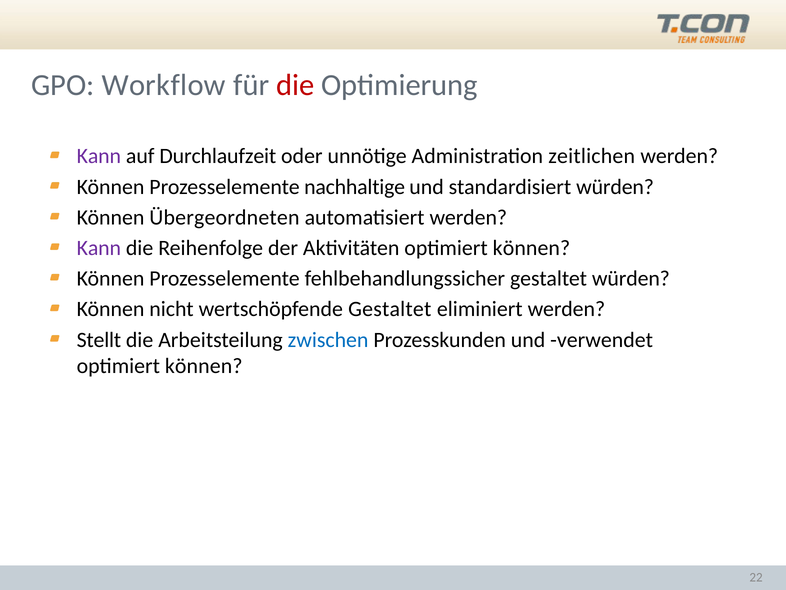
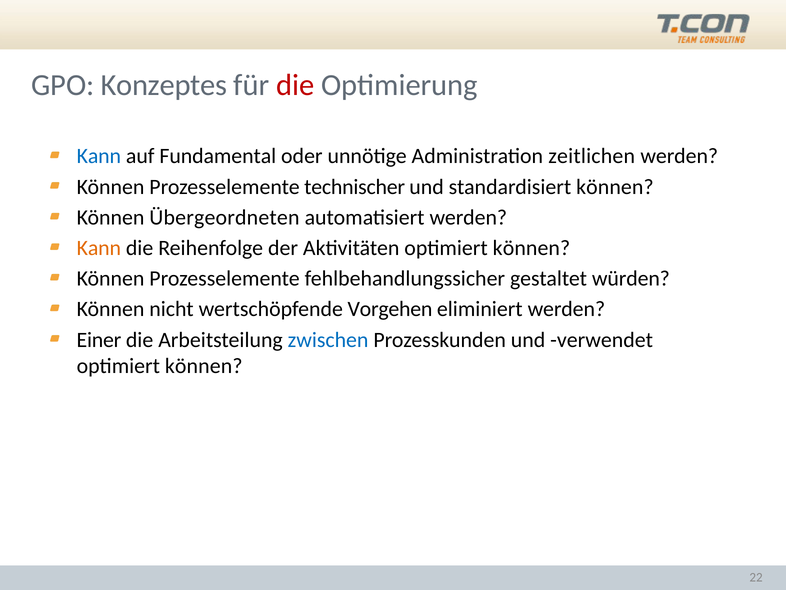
Workflow: Workflow -> Konzeptes (164, 85)
Kann colour: purple -> blue (99, 156)
Durchlaufzeit: Durchlaufzeit -> Fundamental (218, 156)
nachhaltige: nachhaltige -> technischer (355, 187)
standardisiert würden: würden -> können (615, 187)
Kann colour: purple -> orange (99, 248)
wertschöpfende Gestaltet: Gestaltet -> Vorgehen (390, 309)
Stellt: Stellt -> Einer (99, 340)
